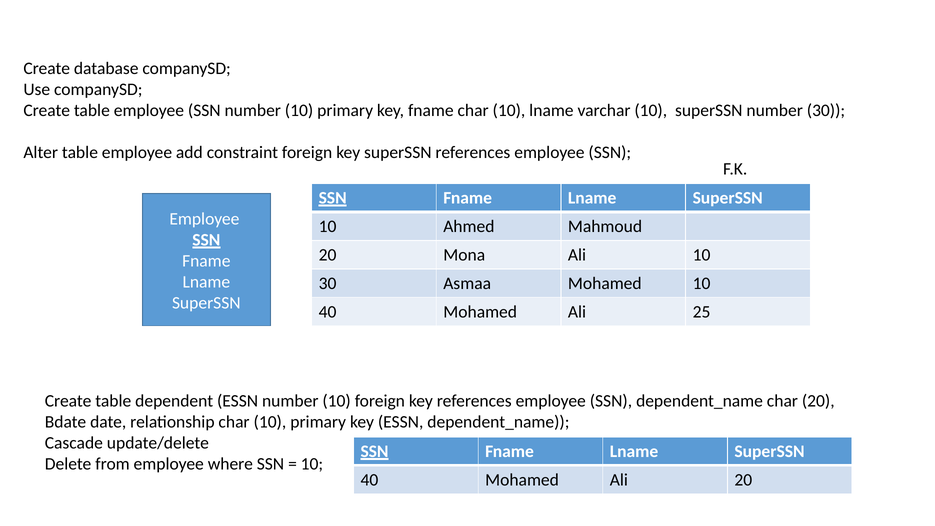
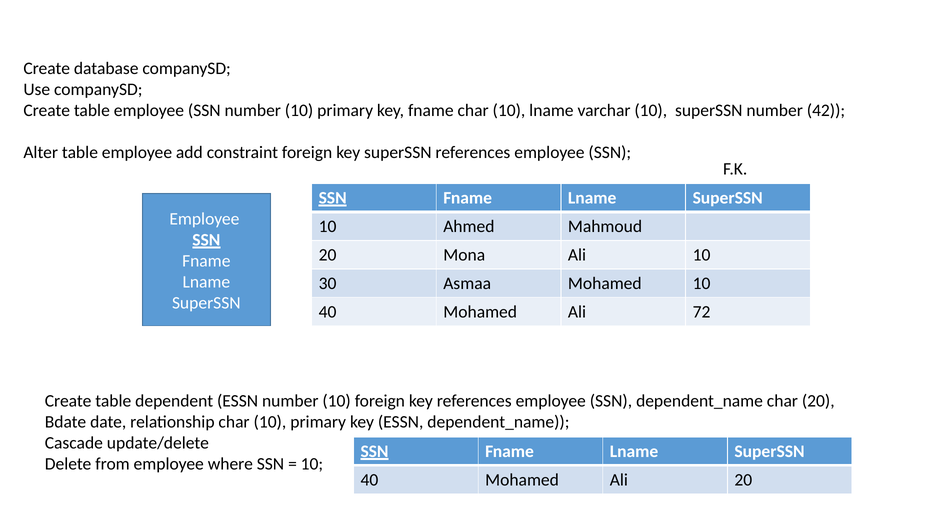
number 30: 30 -> 42 (826, 110)
25: 25 -> 72 (702, 312)
